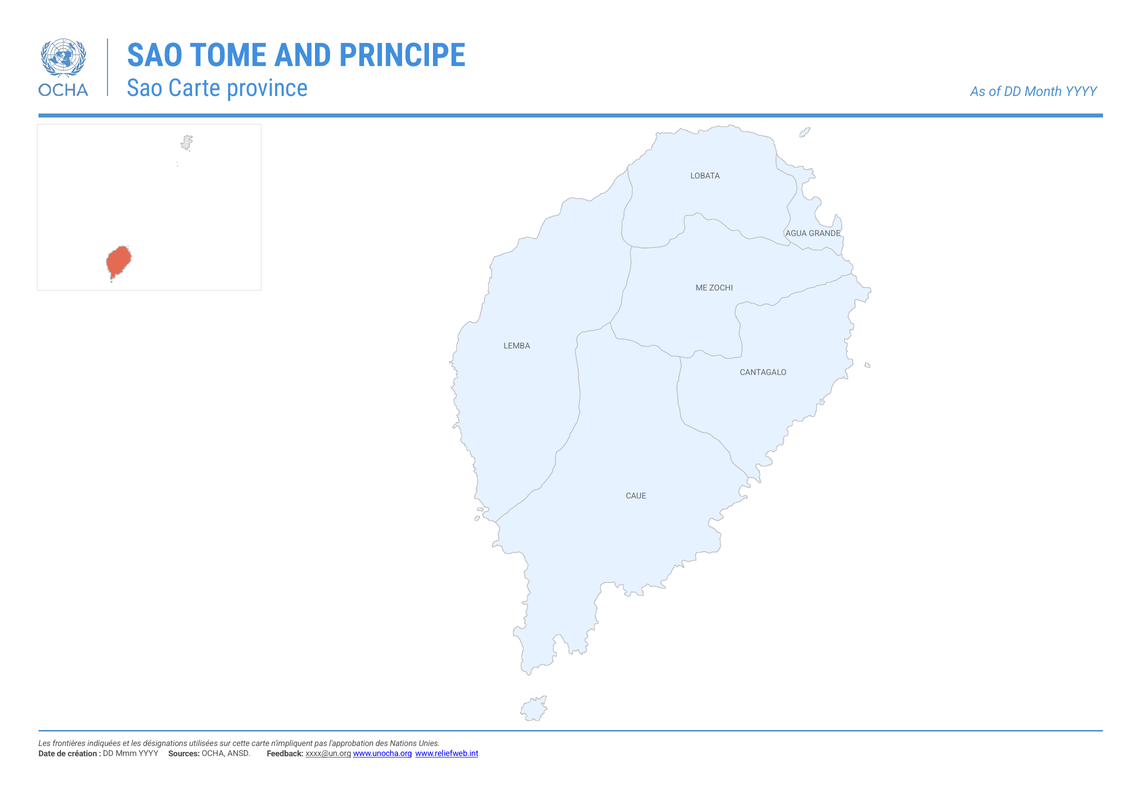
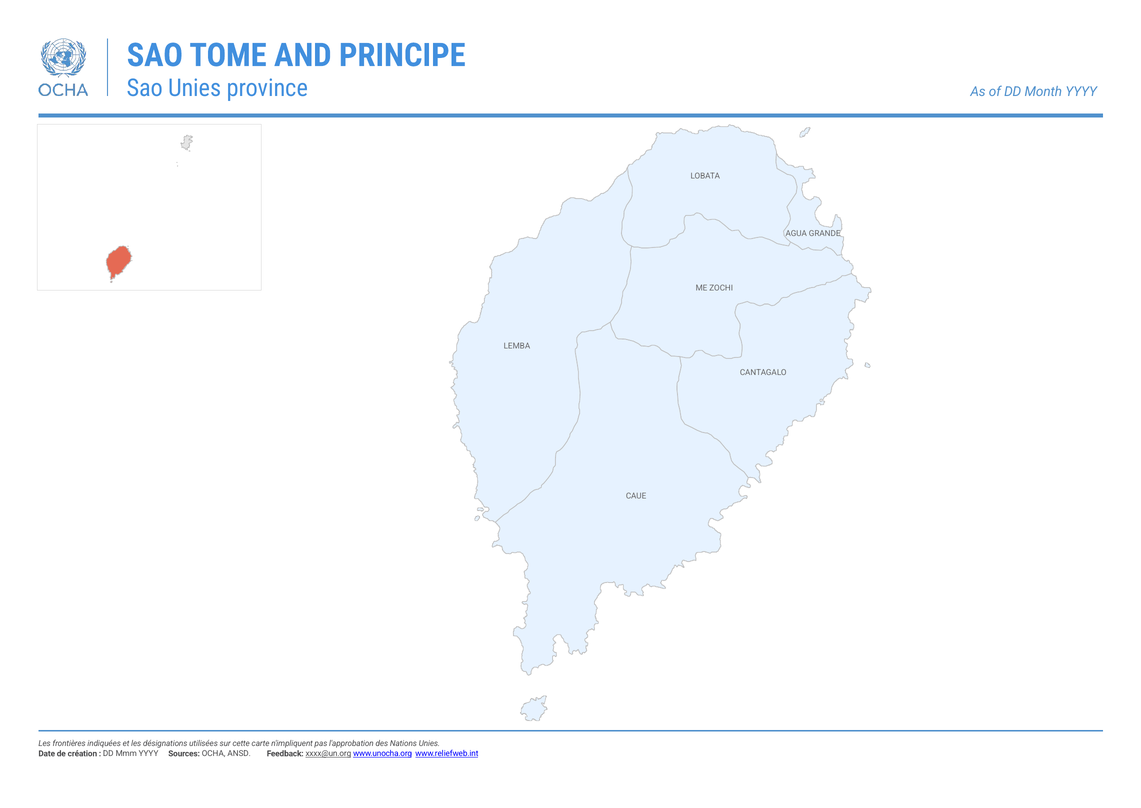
Sao Carte: Carte -> Unies (195, 88)
